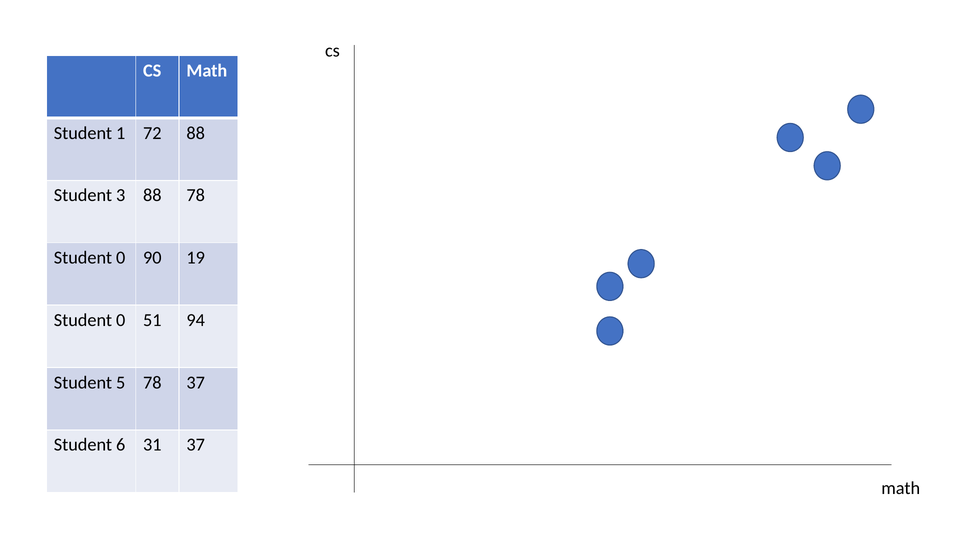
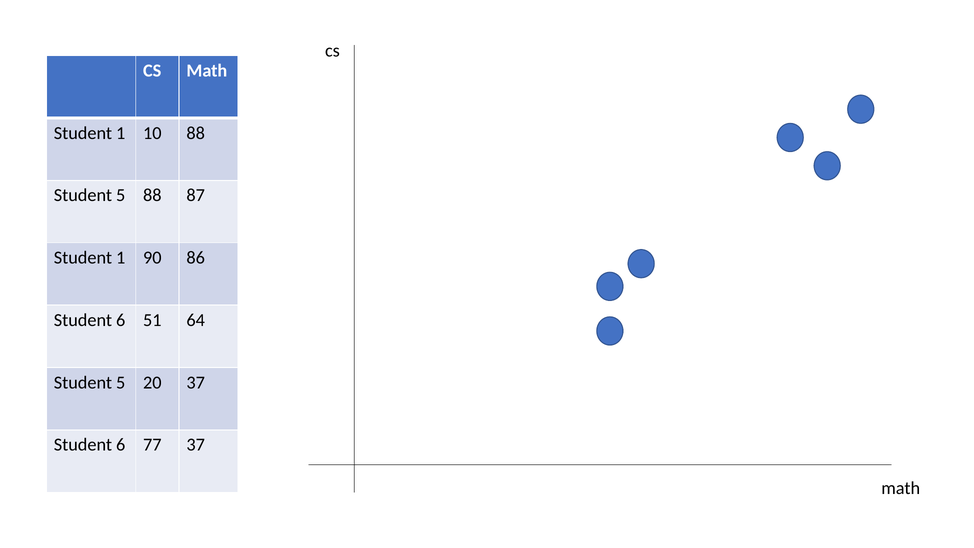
72: 72 -> 10 (152, 133)
3: 3 -> 5 (121, 195)
88 78: 78 -> 87 (196, 195)
0: 0 -> 1 (121, 258)
19: 19 -> 86 (196, 258)
0: 0 -> 6 (121, 320)
94: 94 -> 64 (196, 320)
5 78: 78 -> 20 (152, 382)
31: 31 -> 77 (152, 445)
